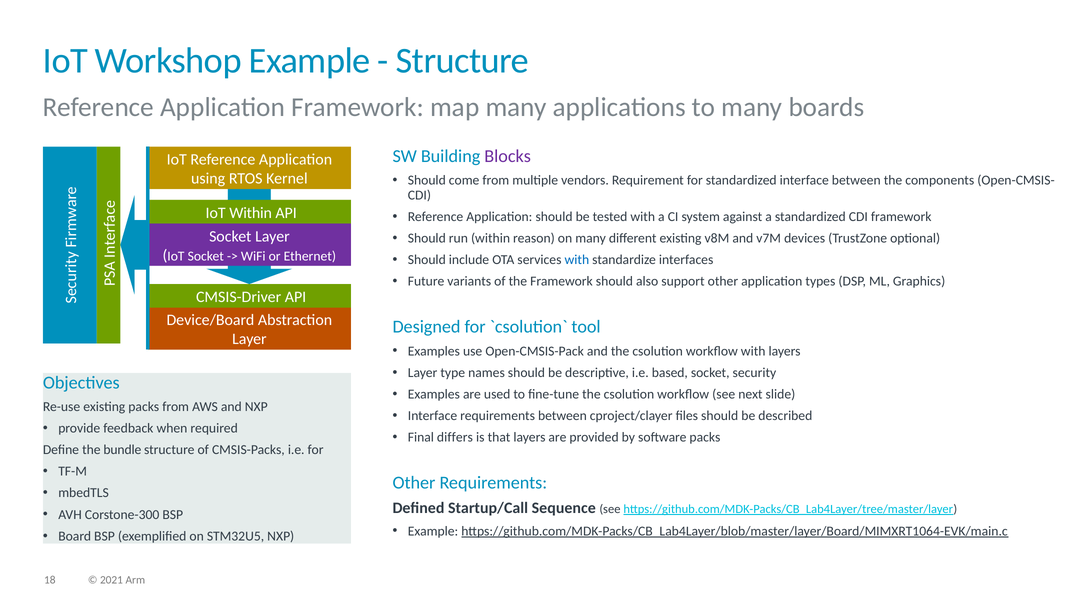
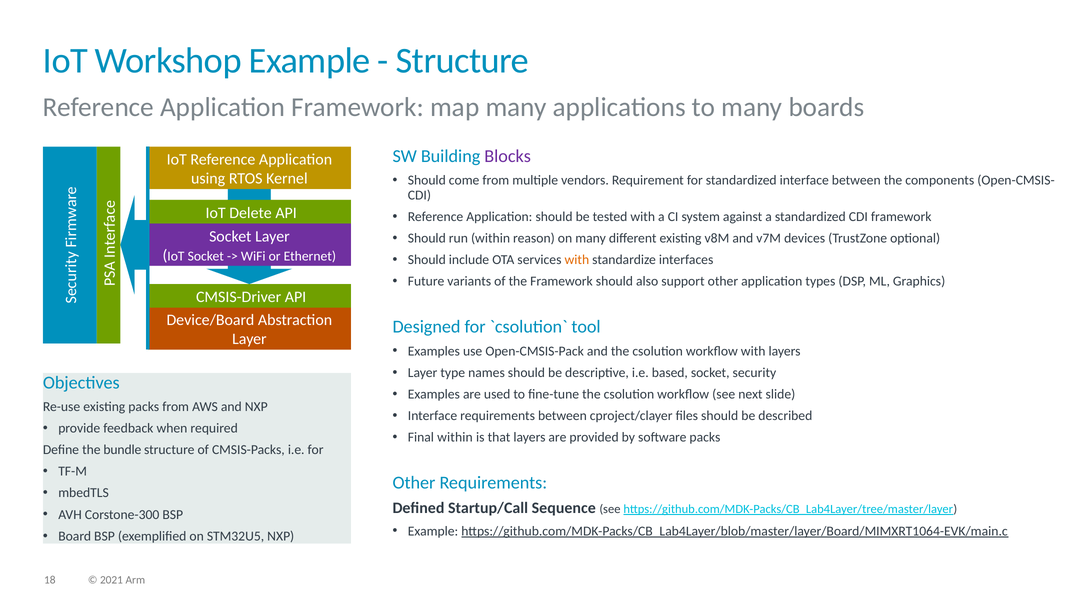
IoT Within: Within -> Delete (251, 213)
with colour: blue -> orange (577, 260)
Final differs: differs -> within (455, 437)
